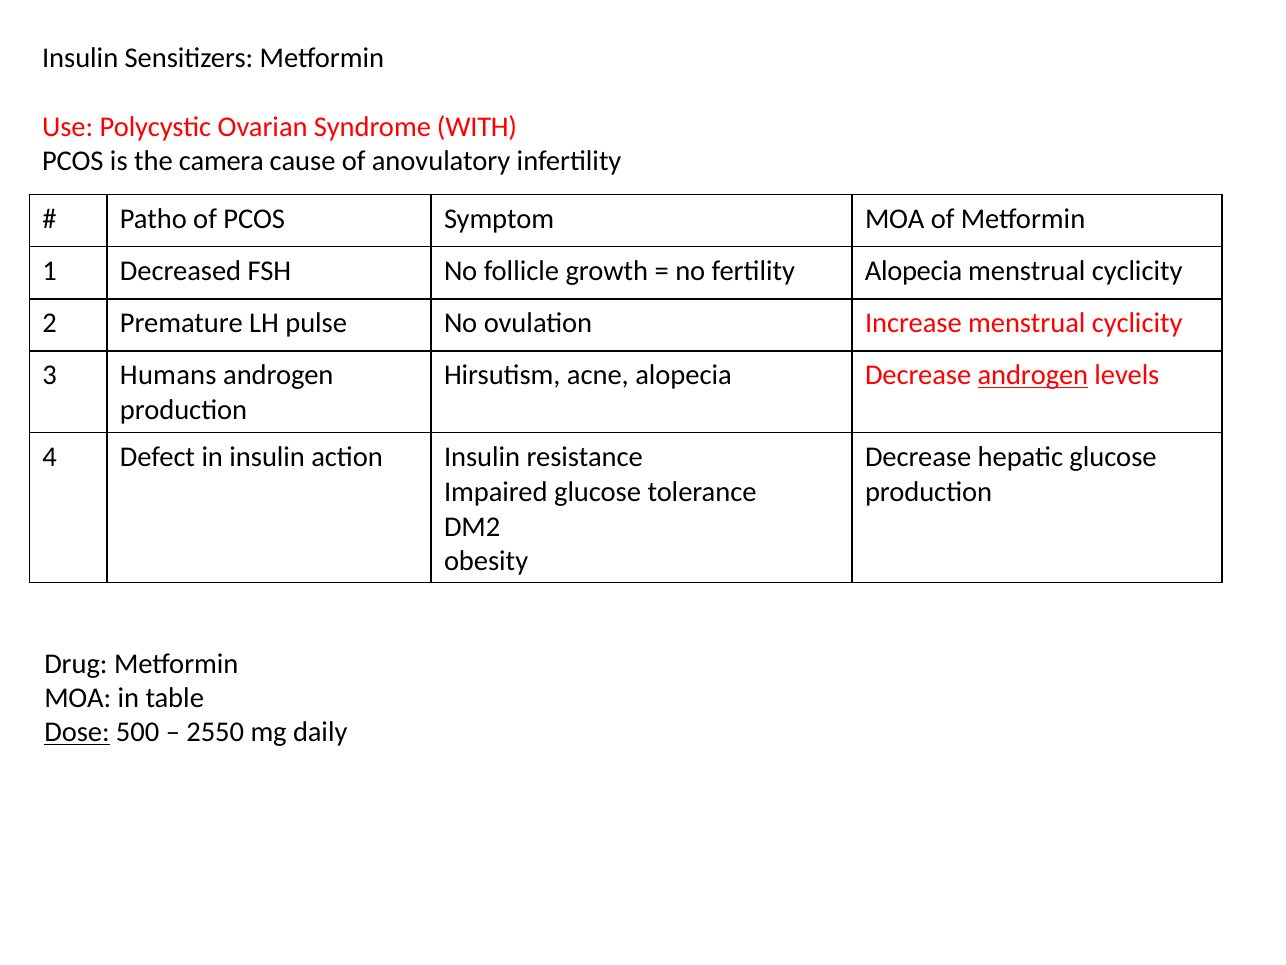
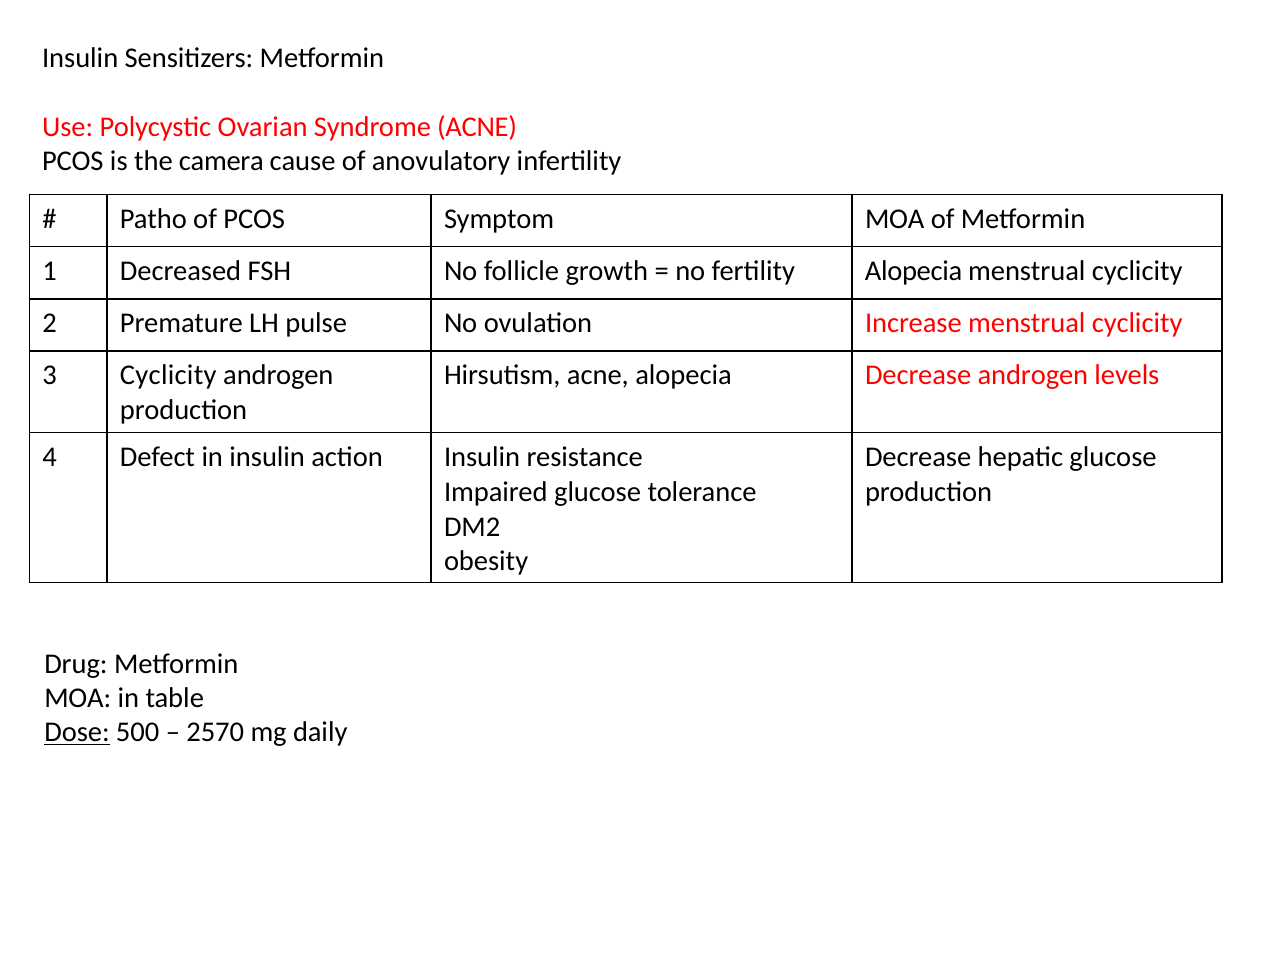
Syndrome WITH: WITH -> ACNE (477, 127)
3 Humans: Humans -> Cyclicity (168, 375)
androgen underline: present -> none (1033, 375)
2550: 2550 -> 2570 (215, 732)
